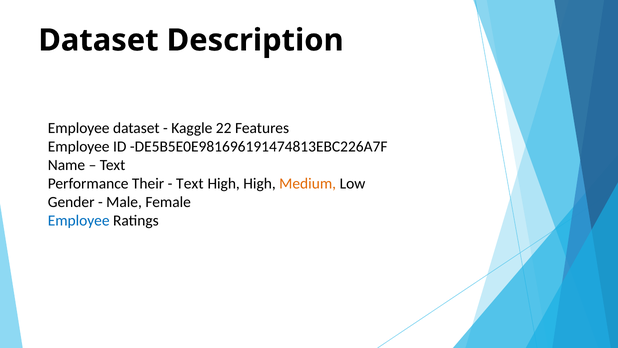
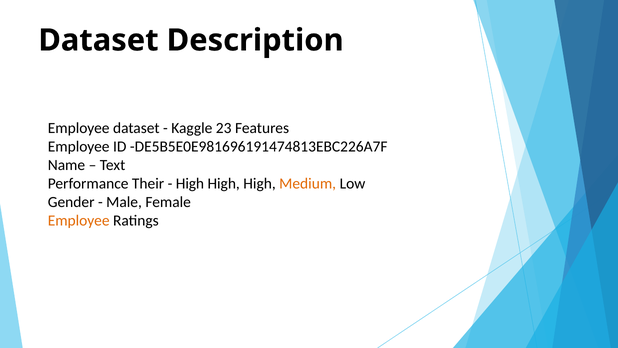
22: 22 -> 23 (224, 128)
Text: Text -> High (190, 184)
Employee colour: blue -> orange (79, 221)
